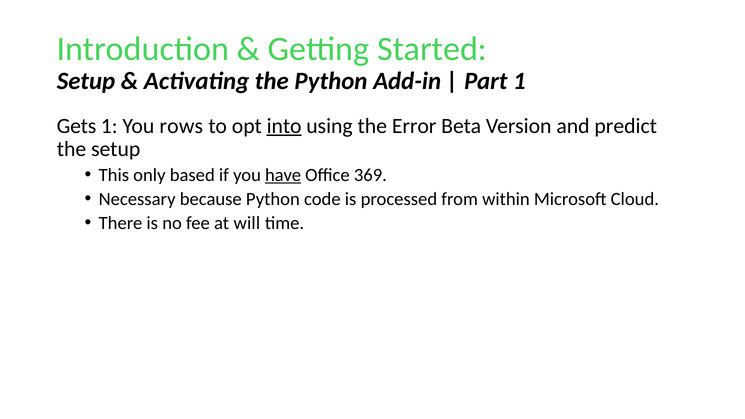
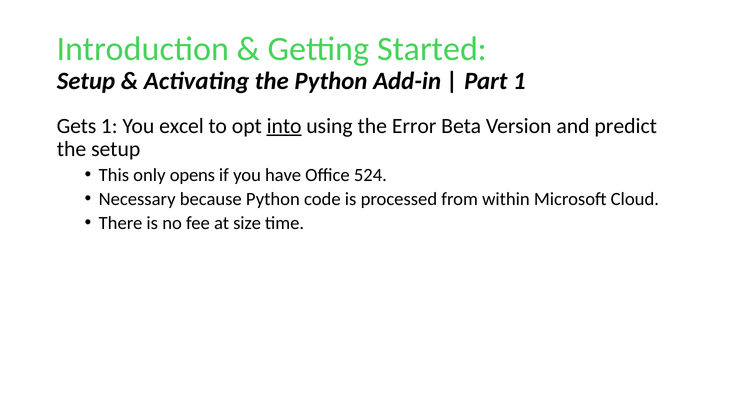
rows: rows -> excel (181, 126)
based: based -> opens (192, 175)
have underline: present -> none (283, 175)
369: 369 -> 524 (370, 175)
will: will -> size (247, 223)
